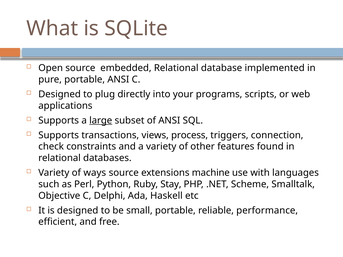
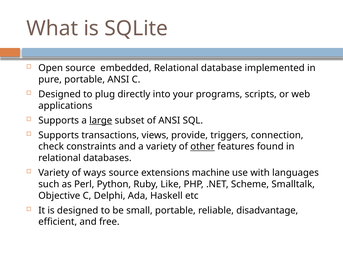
process: process -> provide (190, 135)
other underline: none -> present (203, 147)
Stay: Stay -> Like (171, 184)
performance: performance -> disadvantage (267, 211)
